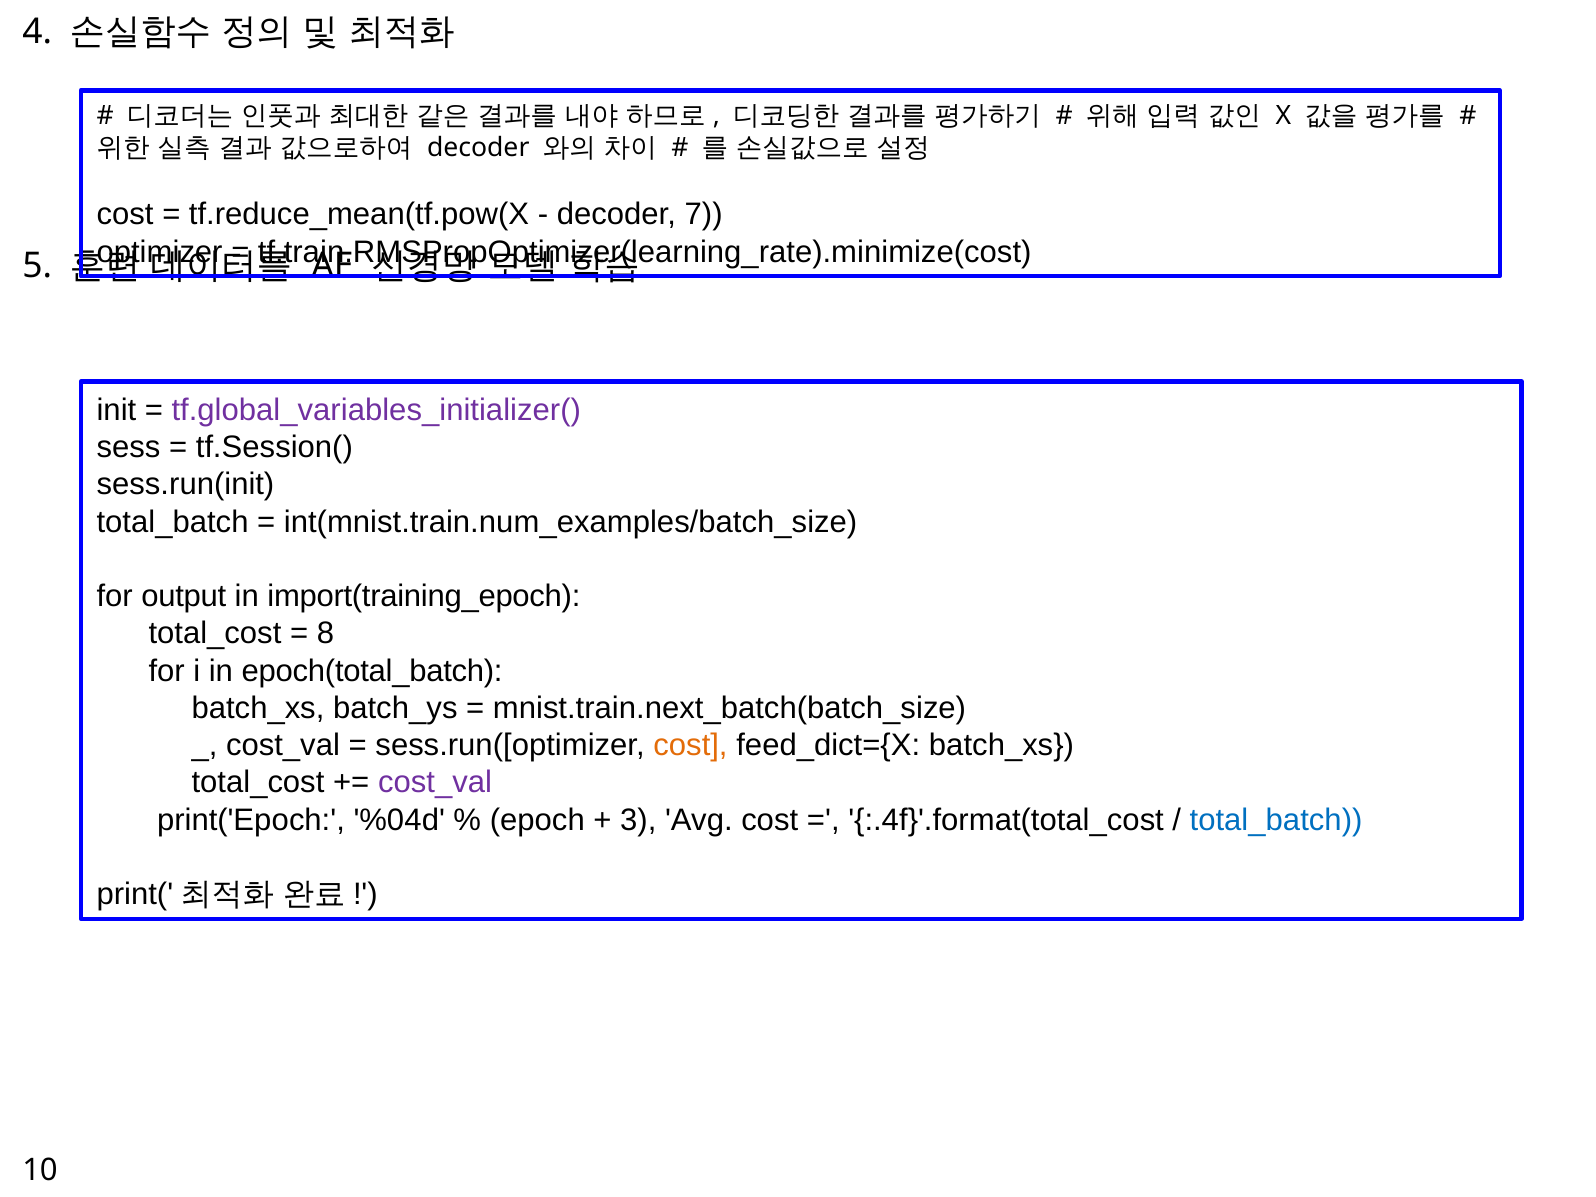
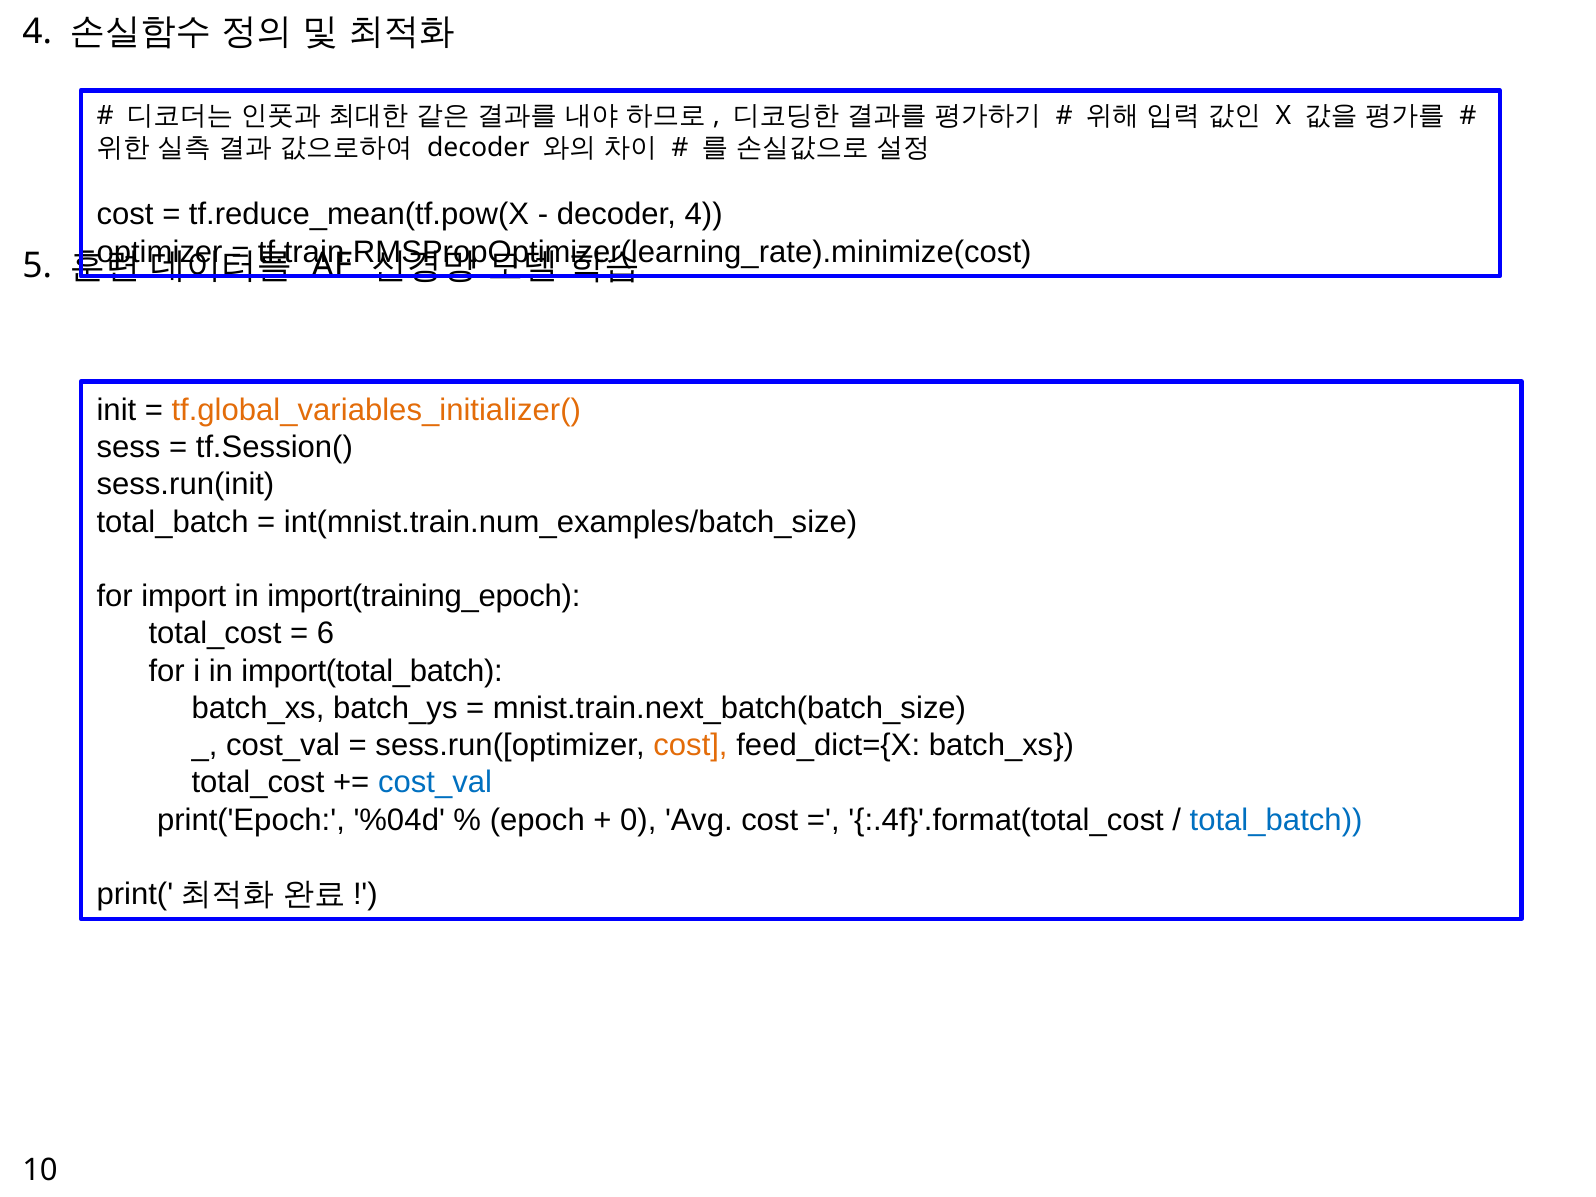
decoder 7: 7 -> 4 (704, 215)
tf.global_variables_initializer( colour: purple -> orange (376, 410)
output: output -> import (184, 596)
8: 8 -> 6 (326, 634)
epoch(total_batch: epoch(total_batch -> import(total_batch (372, 671)
cost_val colour: purple -> blue (435, 783)
3: 3 -> 0 (638, 820)
